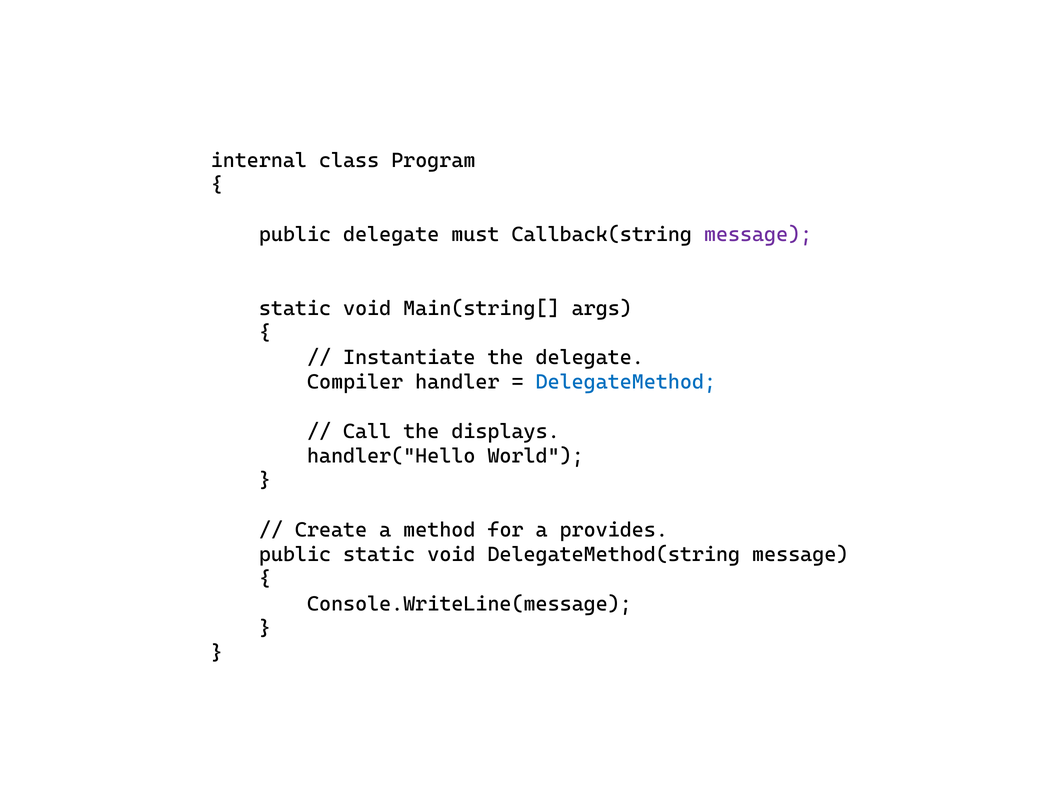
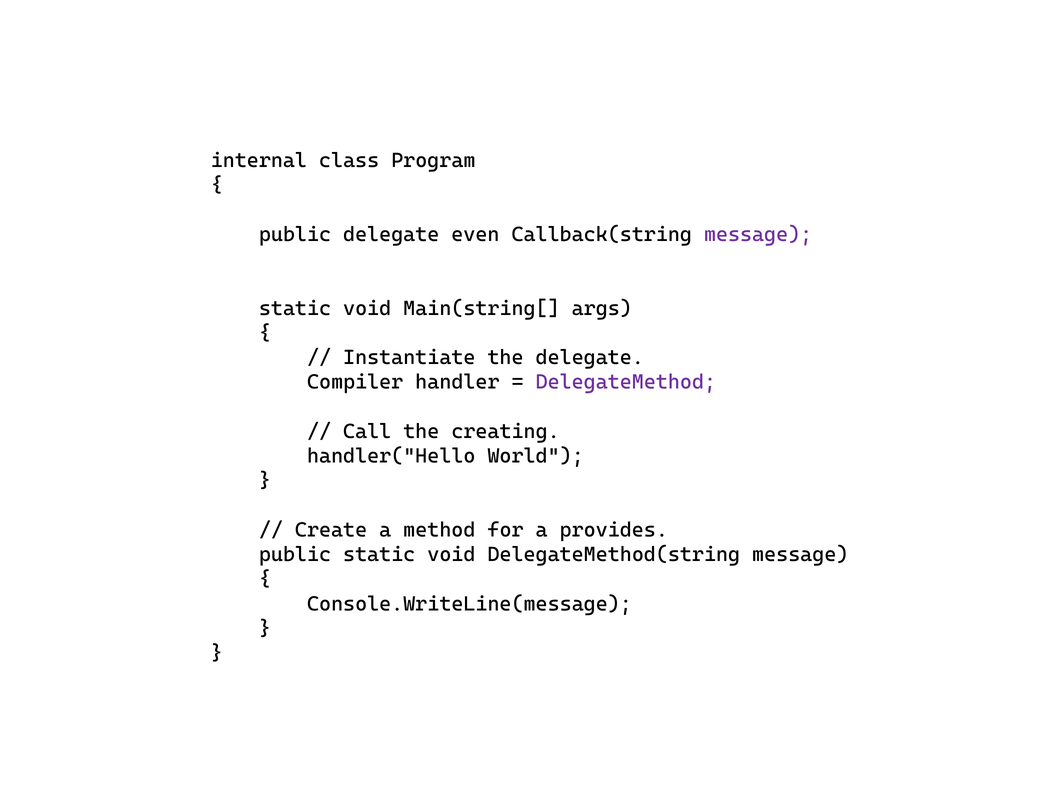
must: must -> even (475, 234)
DelegateMethod colour: blue -> purple (626, 382)
displays: displays -> creating (506, 431)
